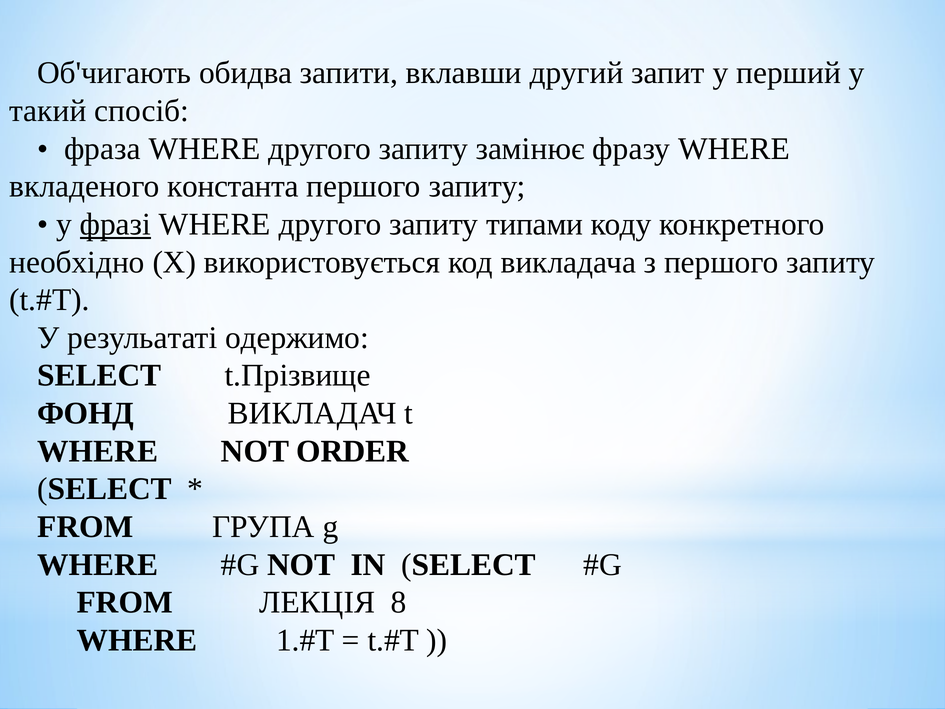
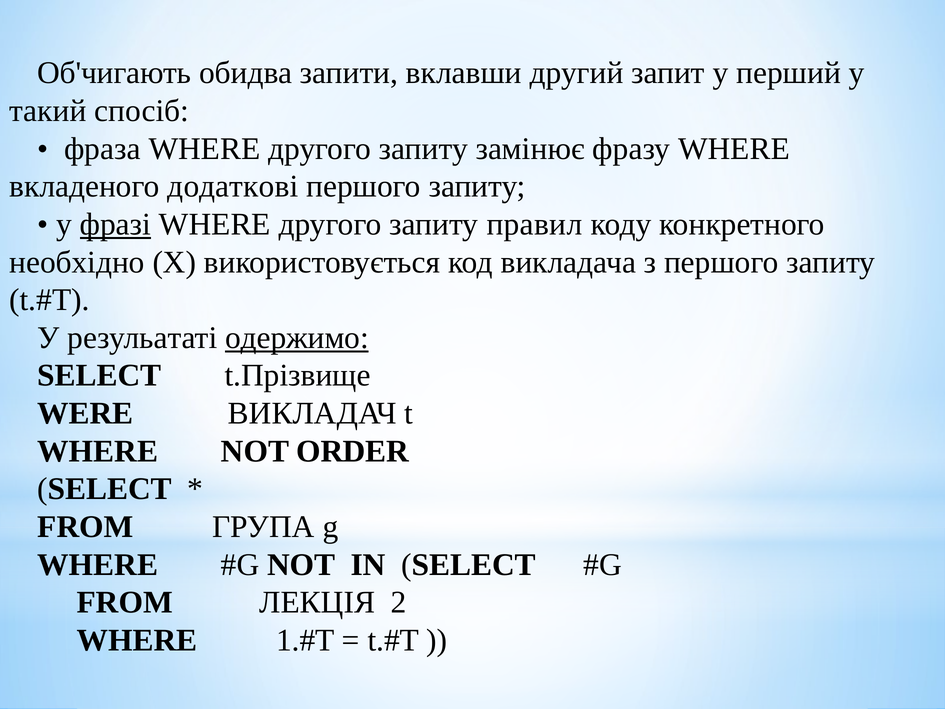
константа: константа -> додаткові (233, 186)
типами: типами -> правил (534, 224)
одержимо underline: none -> present (297, 338)
ФОНД: ФОНД -> WERE (85, 413)
8: 8 -> 2 (399, 602)
